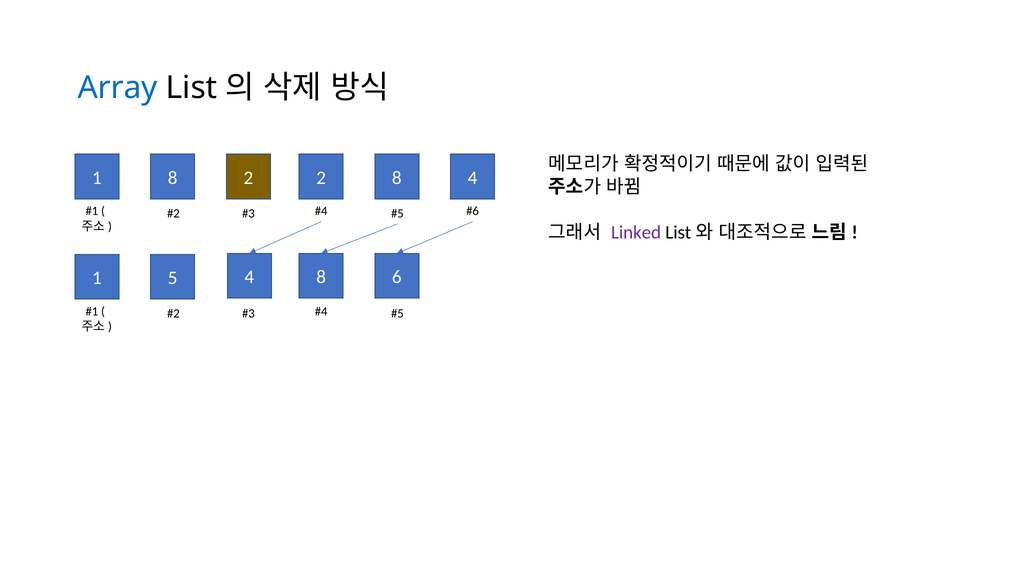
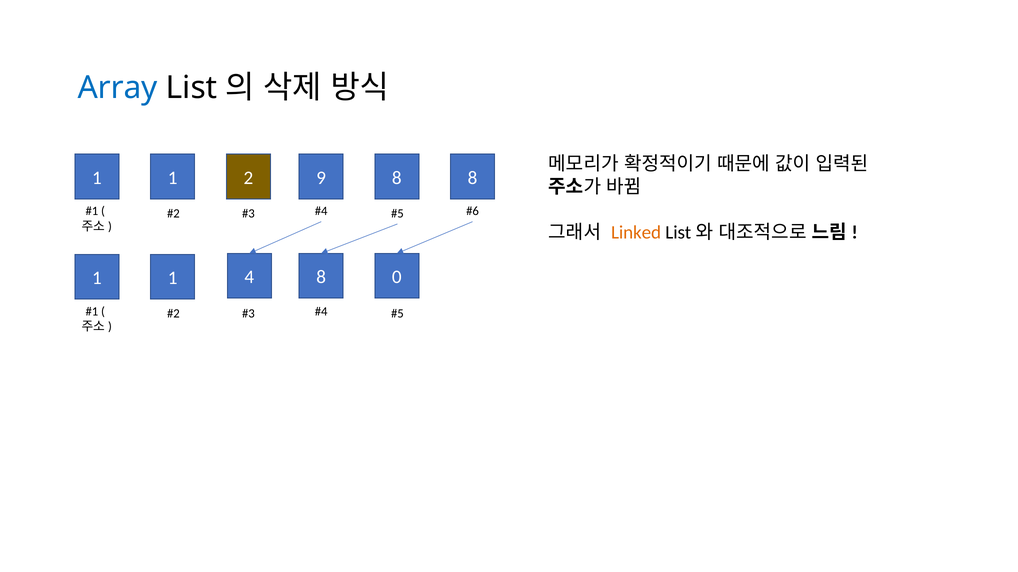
8: 8 -> 1 (173, 178)
2 2: 2 -> 9 (321, 178)
8 4: 4 -> 8 (473, 178)
Linked colour: purple -> orange (636, 233)
5: 5 -> 1 (173, 278)
6: 6 -> 0 (397, 277)
